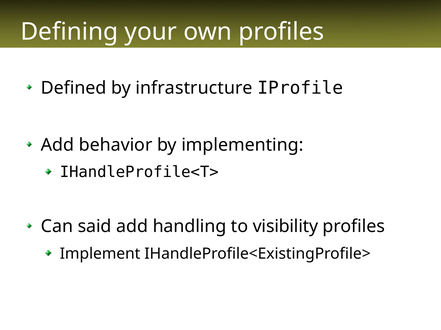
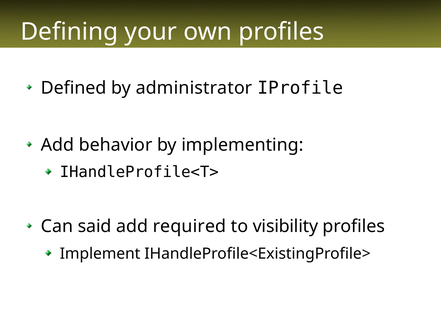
infrastructure: infrastructure -> administrator (194, 88)
handling: handling -> required (189, 227)
